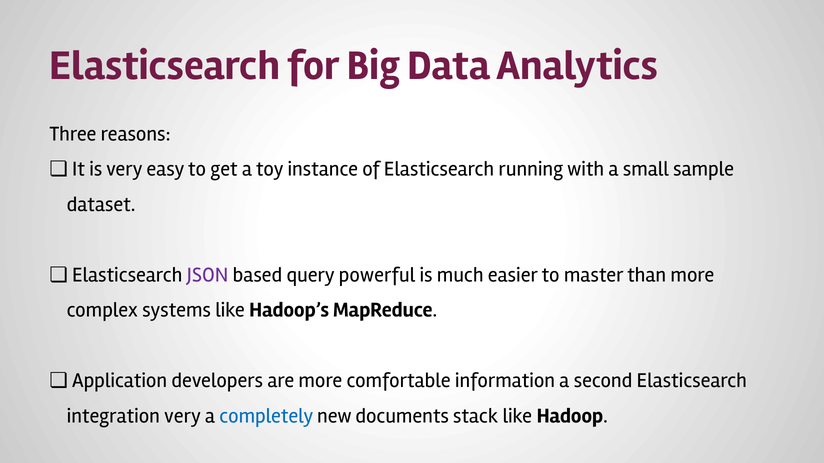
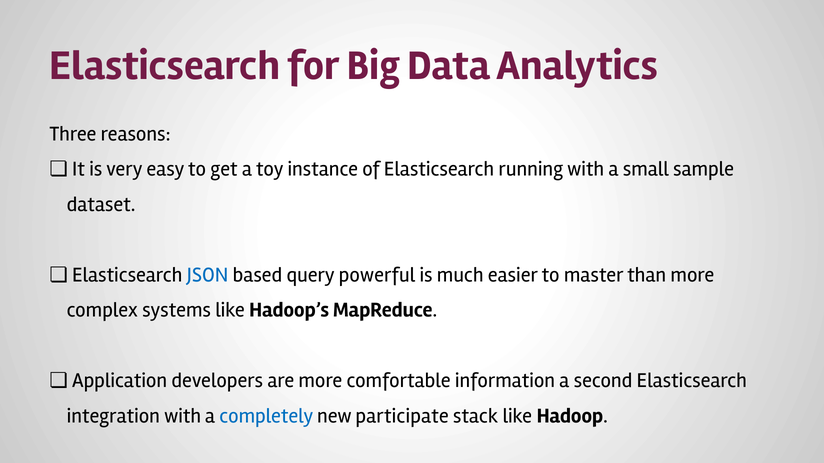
JSON colour: purple -> blue (208, 275)
integration very: very -> with (183, 416)
documents: documents -> participate (402, 416)
